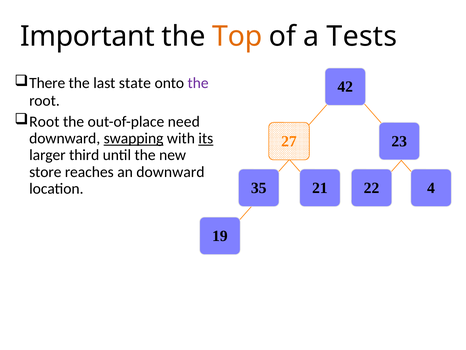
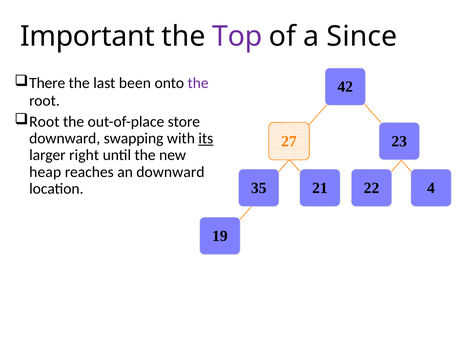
Top colour: orange -> purple (237, 36)
Tests: Tests -> Since (362, 36)
state: state -> been (135, 83)
need: need -> store (184, 121)
swapping underline: present -> none (134, 138)
third: third -> right (84, 155)
store: store -> heap (45, 172)
